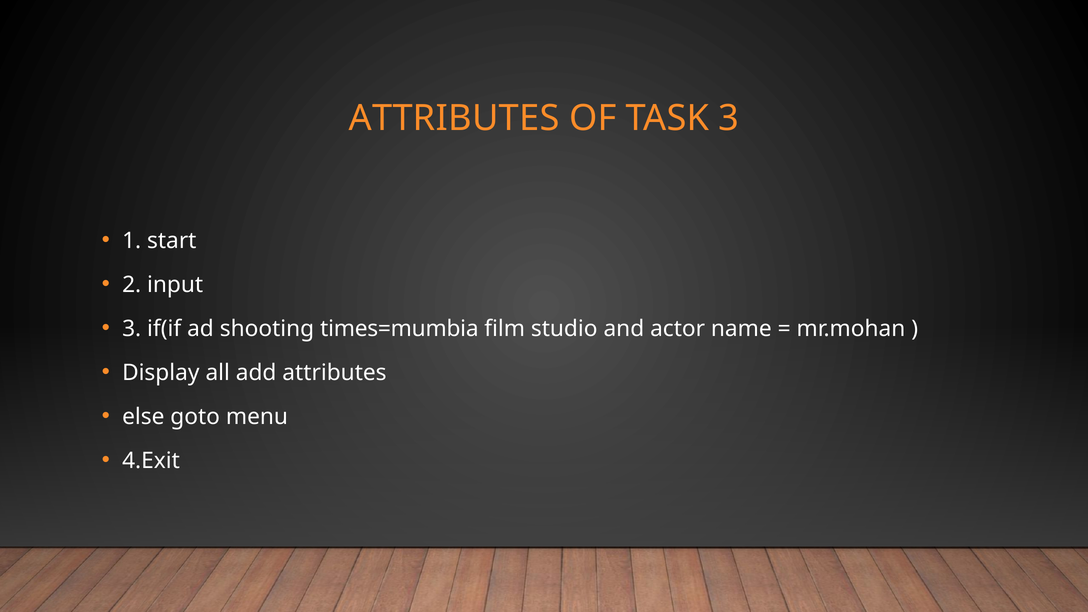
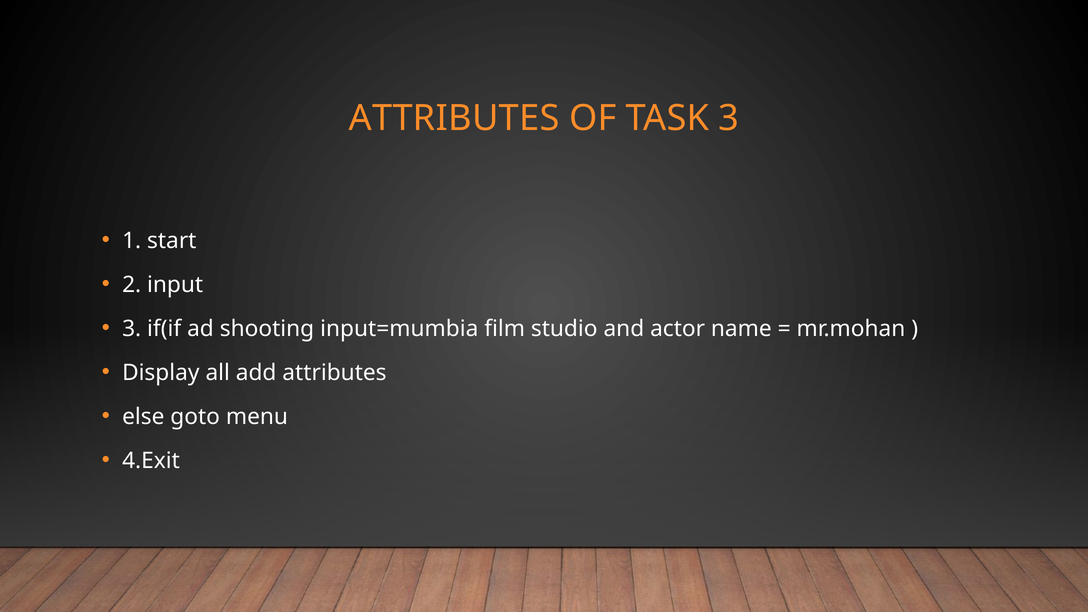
times=mumbia: times=mumbia -> input=mumbia (399, 329)
